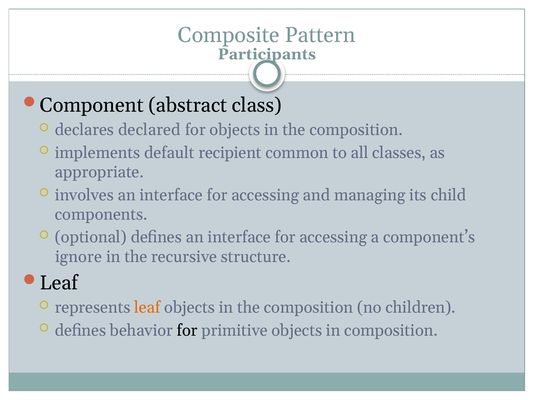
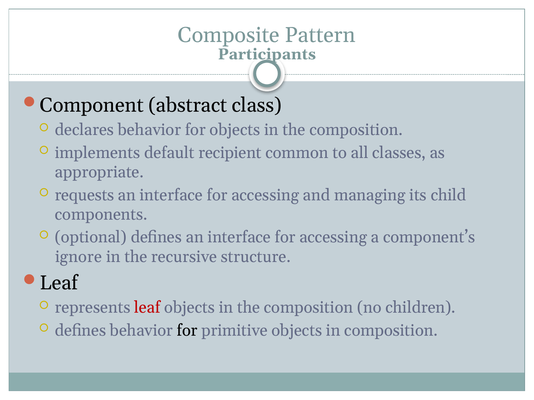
declares declared: declared -> behavior (149, 130)
involves: involves -> requests (84, 195)
leaf colour: orange -> red (147, 308)
